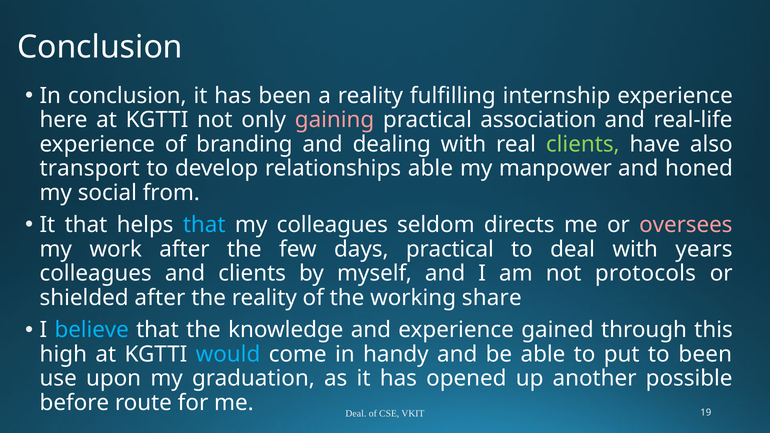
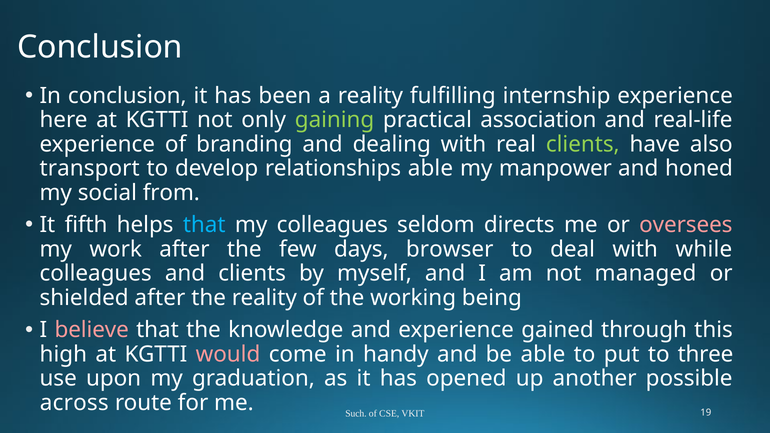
gaining colour: pink -> light green (335, 120)
It that: that -> fifth (86, 225)
days practical: practical -> browser (450, 249)
years: years -> while (704, 249)
protocols: protocols -> managed (645, 274)
share: share -> being (492, 298)
believe colour: light blue -> pink (92, 330)
would colour: light blue -> pink (228, 354)
to been: been -> three (705, 354)
before: before -> across (74, 403)
me Deal: Deal -> Such (356, 414)
